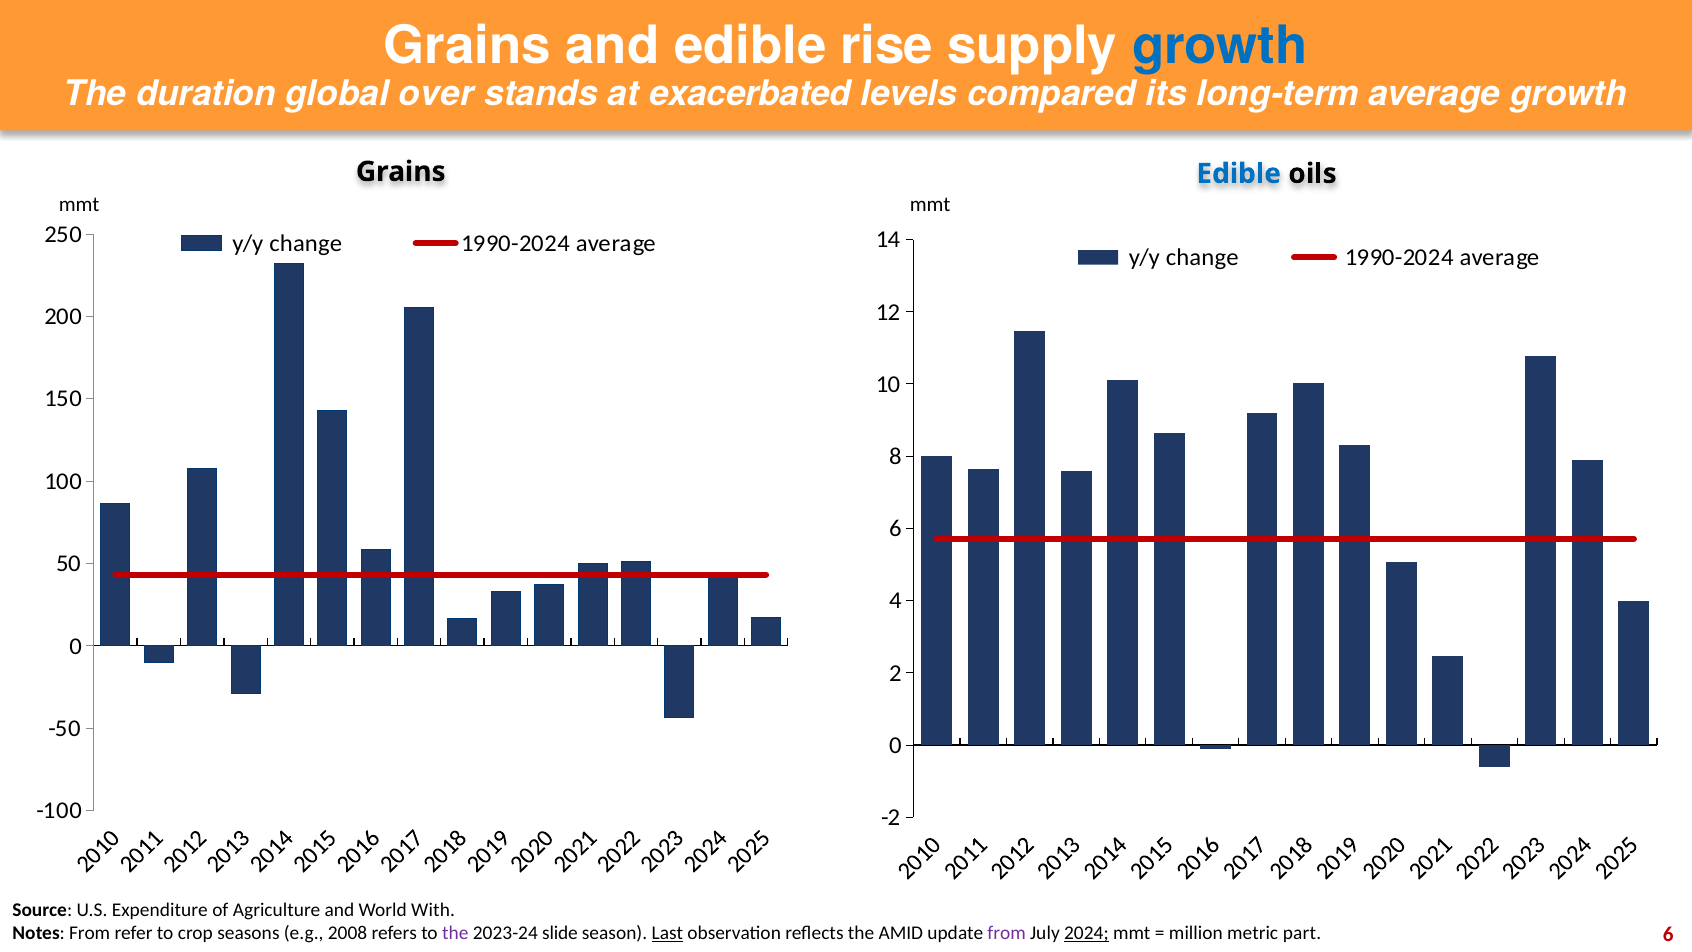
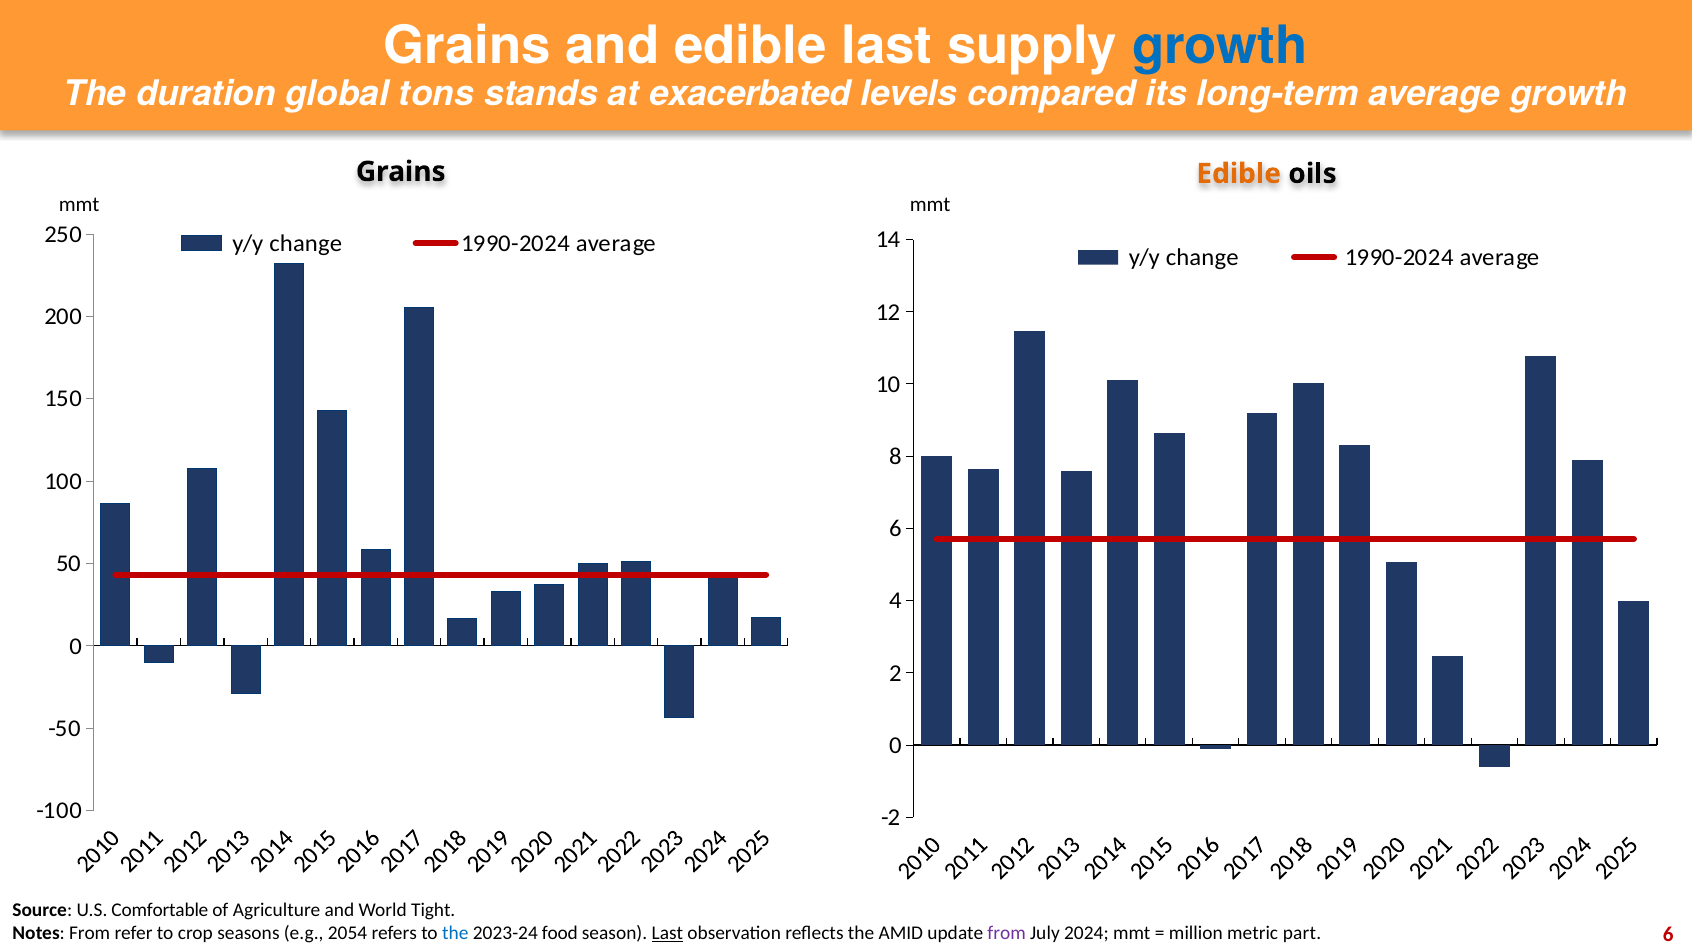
edible rise: rise -> last (887, 46)
over: over -> tons (437, 94)
Edible colour: blue -> orange (1239, 174)
Expenditure: Expenditure -> Comfortable (160, 910)
With: With -> Tight (433, 910)
2008: 2008 -> 2054 (348, 933)
the colour: purple -> blue (455, 933)
slide: slide -> food (560, 933)
2024 underline: present -> none (1086, 933)
